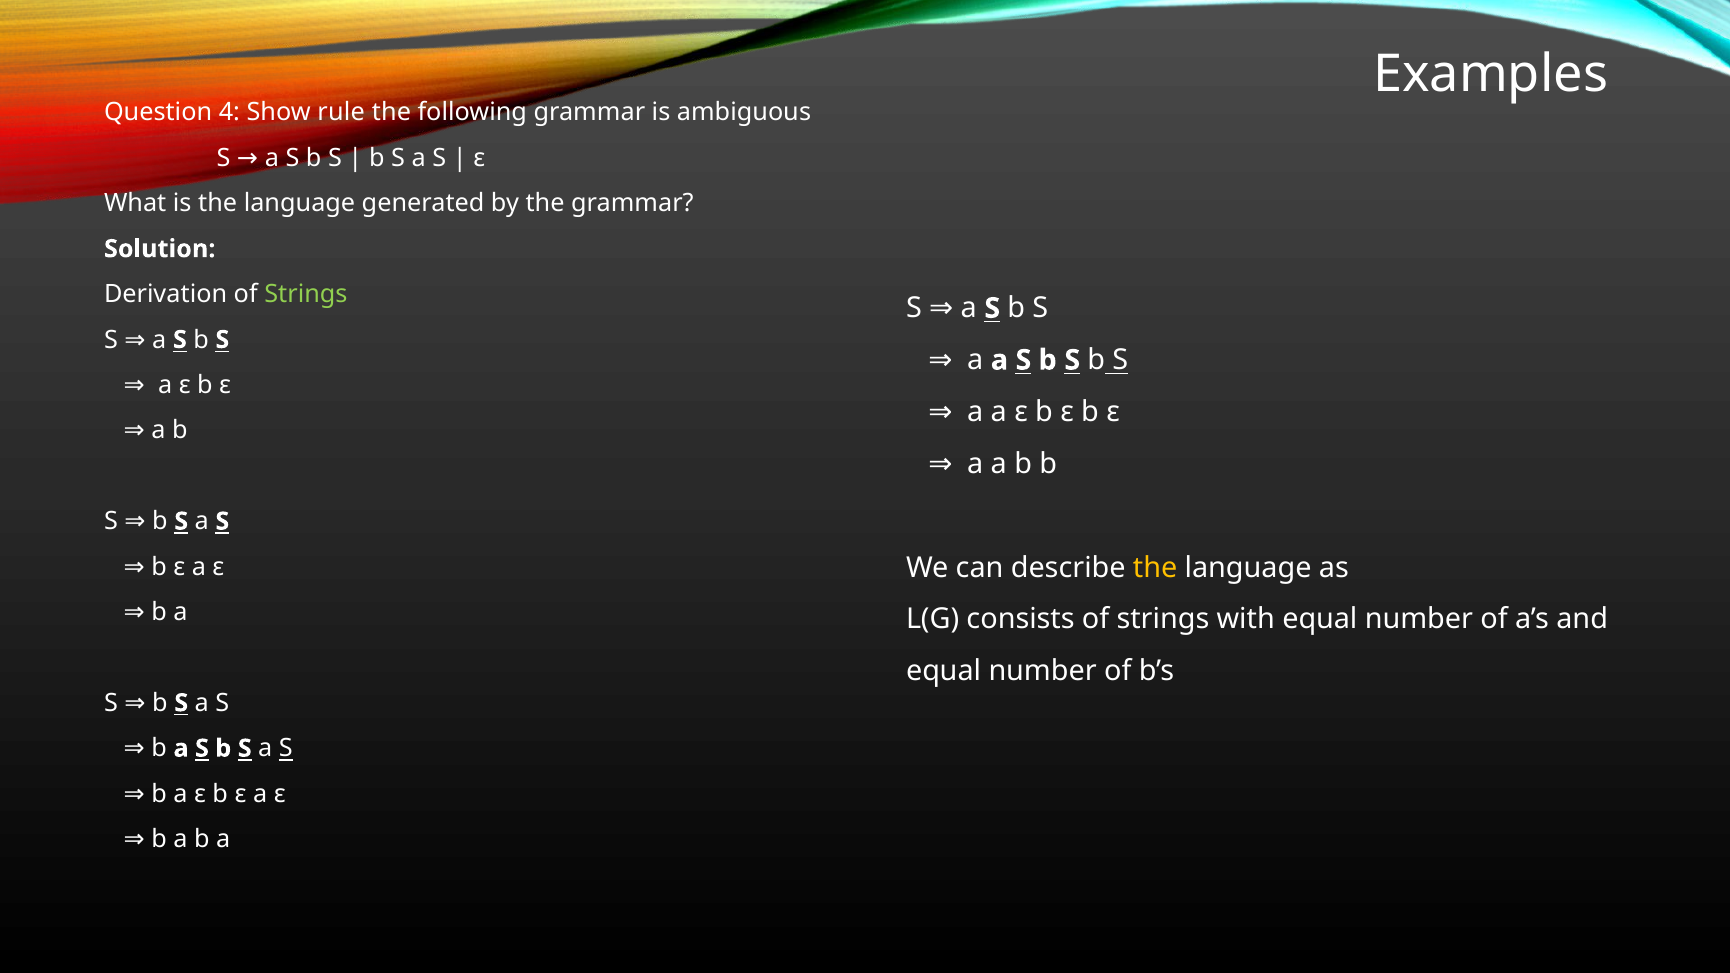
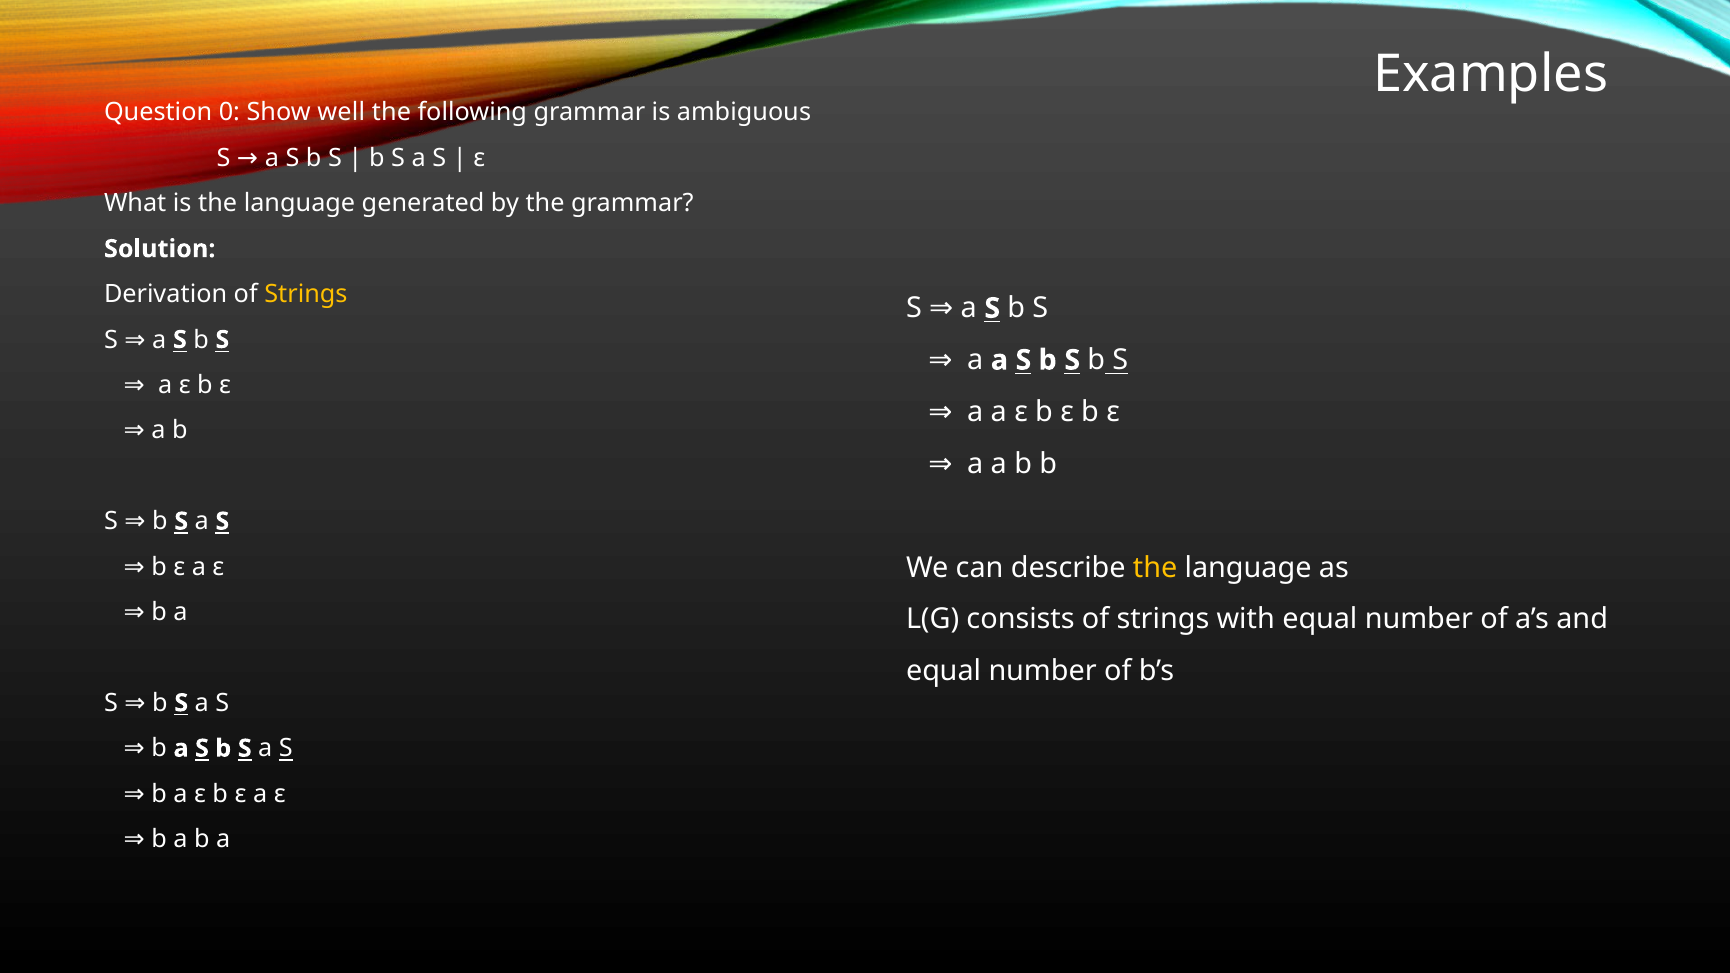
4: 4 -> 0 (229, 113)
rule: rule -> well (341, 113)
Strings colour: light green -> yellow (306, 294)
